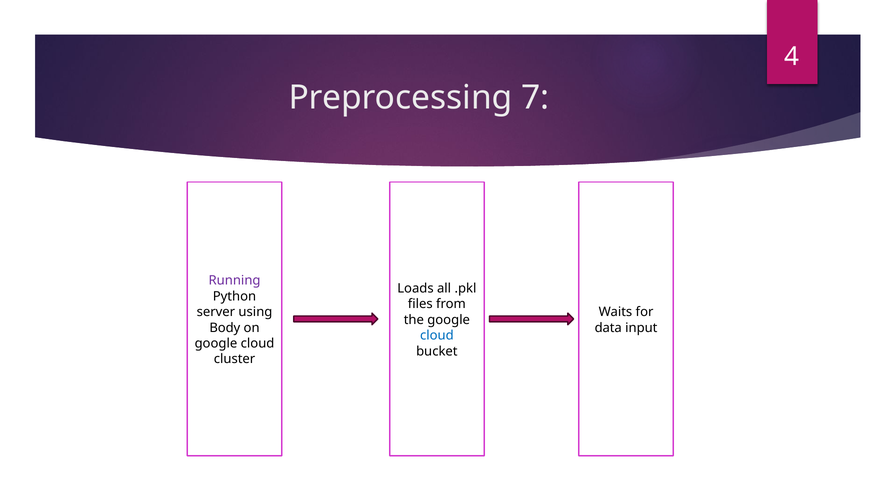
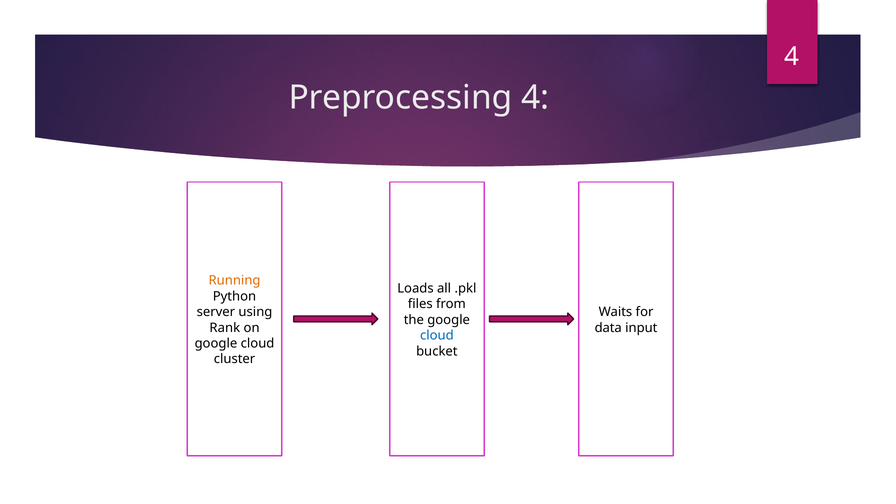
Preprocessing 7: 7 -> 4 (535, 98)
Running colour: purple -> orange (235, 281)
Body: Body -> Rank (225, 328)
